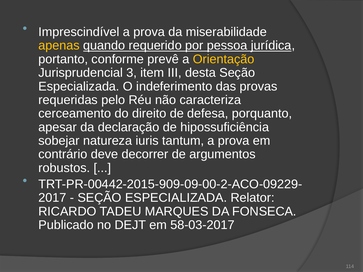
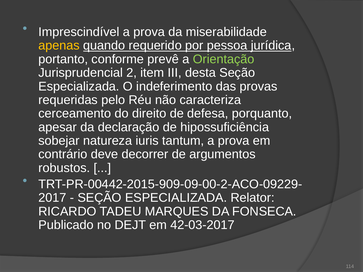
Orientação colour: yellow -> light green (224, 59)
3: 3 -> 2 (132, 73)
58-03-2017: 58-03-2017 -> 42-03-2017 (202, 225)
